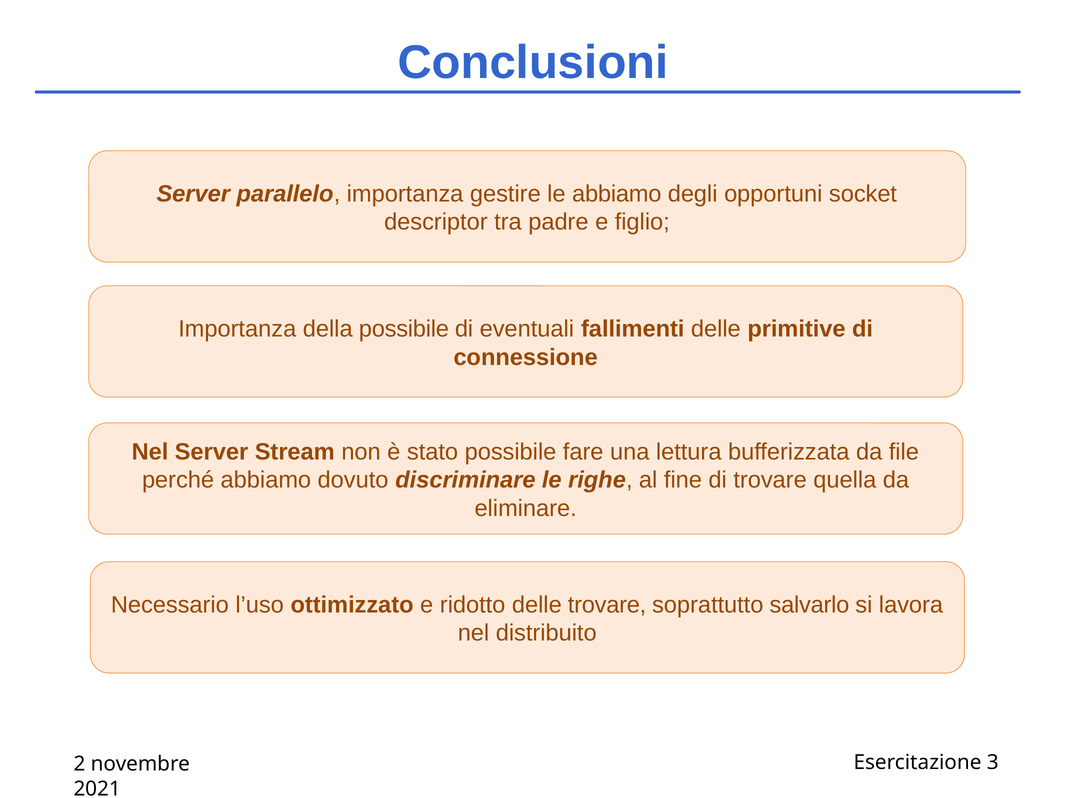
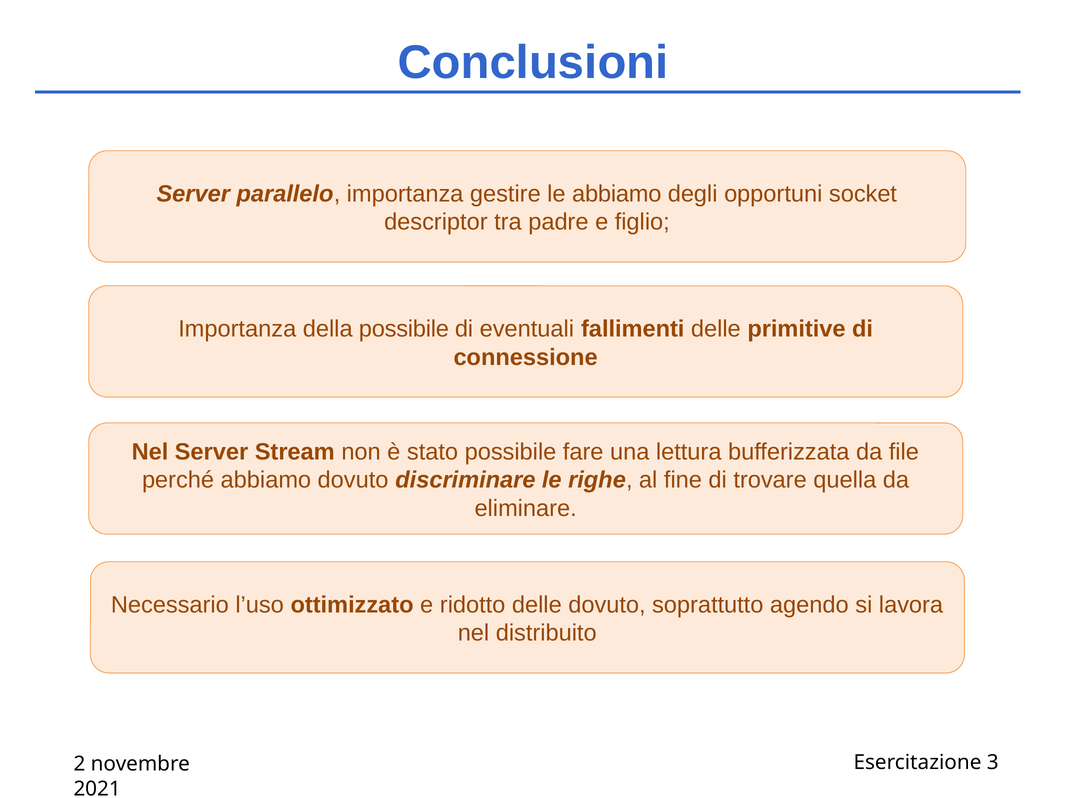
delle trovare: trovare -> dovuto (607, 605)
salvarlo: salvarlo -> agendo (809, 605)
